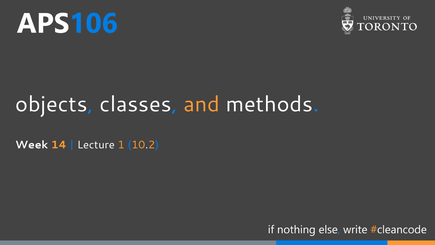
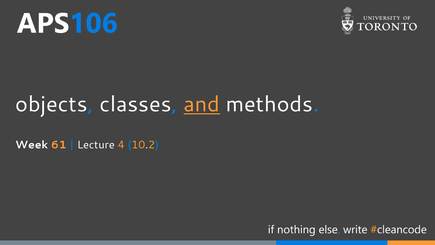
and underline: none -> present (202, 104)
14: 14 -> 61 (59, 145)
1: 1 -> 4 (121, 145)
